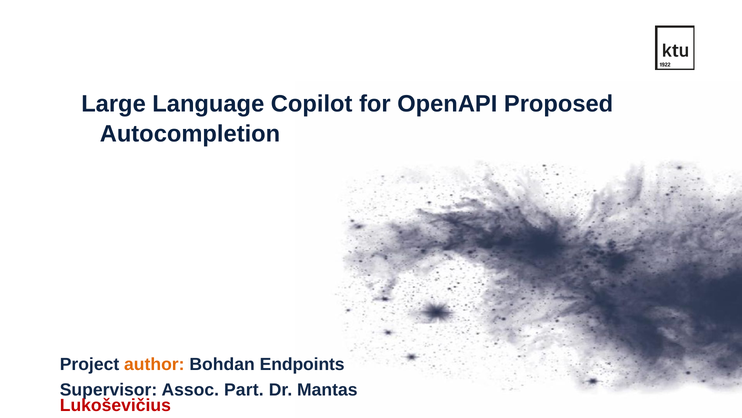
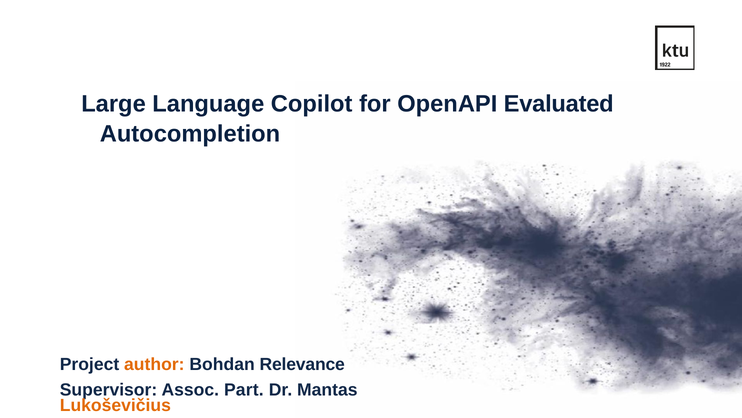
Proposed: Proposed -> Evaluated (559, 104)
Endpoints: Endpoints -> Relevance (302, 364)
Lukoševičius colour: red -> orange (115, 405)
